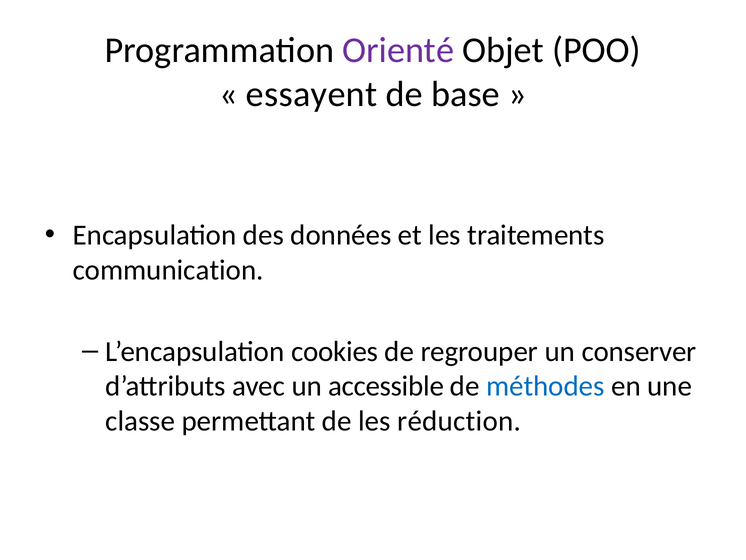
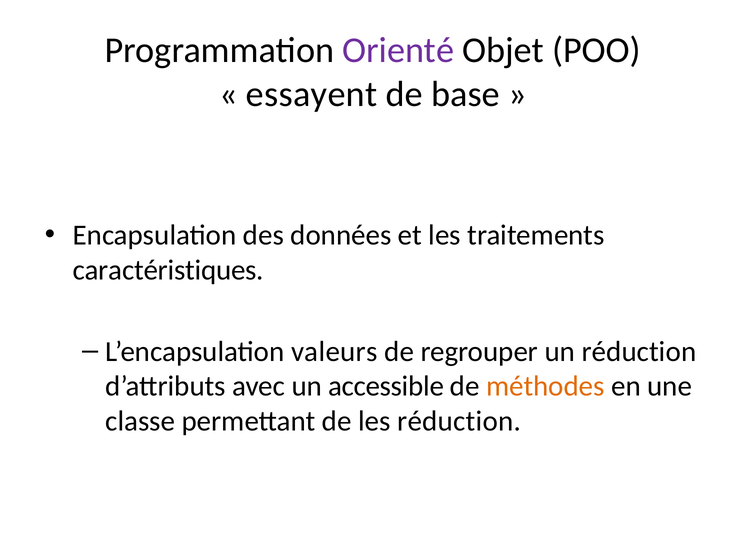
communication: communication -> caractéristiques (168, 270)
cookies: cookies -> valeurs (334, 351)
un conserver: conserver -> réduction (639, 351)
méthodes colour: blue -> orange (545, 386)
